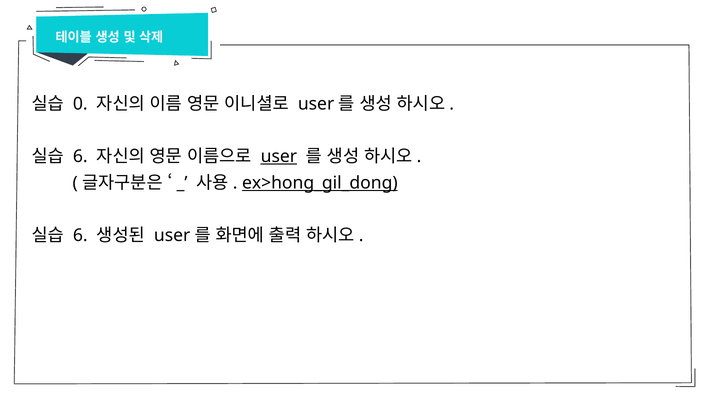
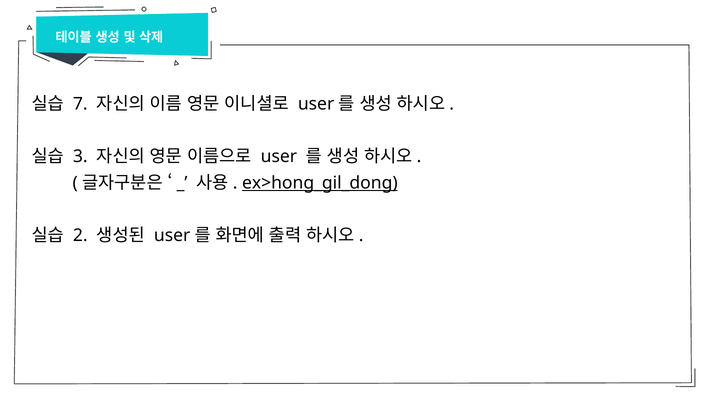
0: 0 -> 7 (80, 104)
6: 6 -> 3 (80, 157)
user underline: present -> none (279, 157)
6: 6 -> 2 (80, 235)
